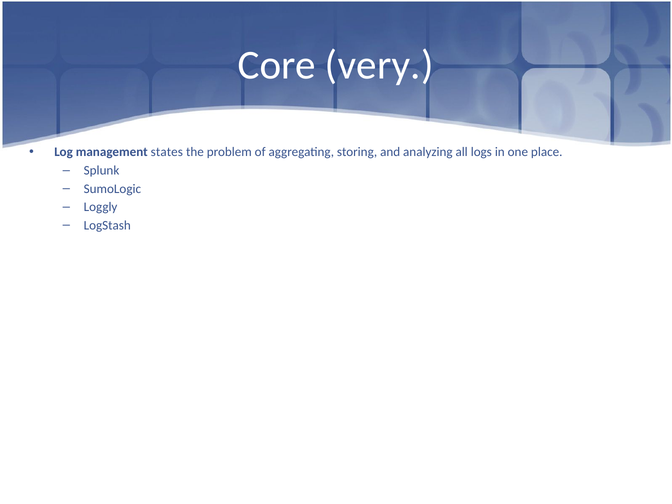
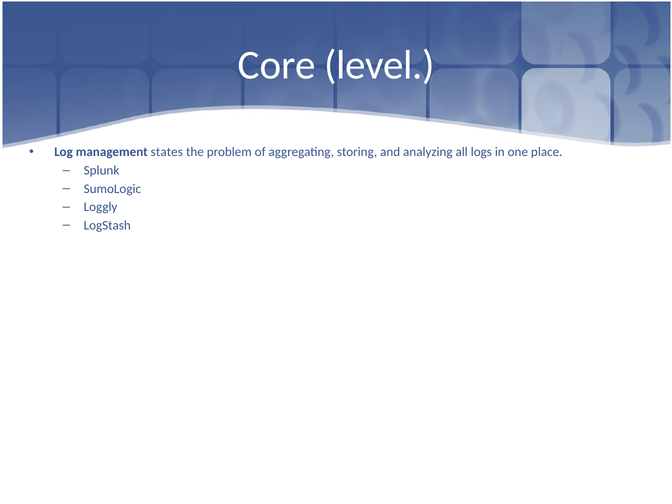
very: very -> level (380, 65)
